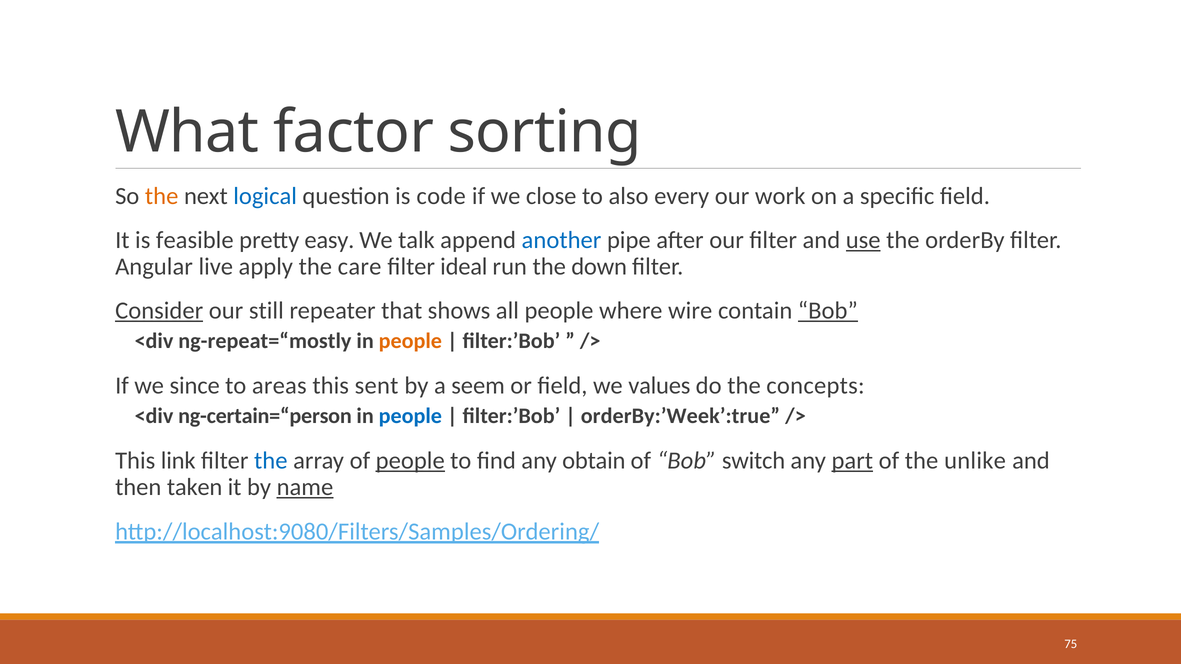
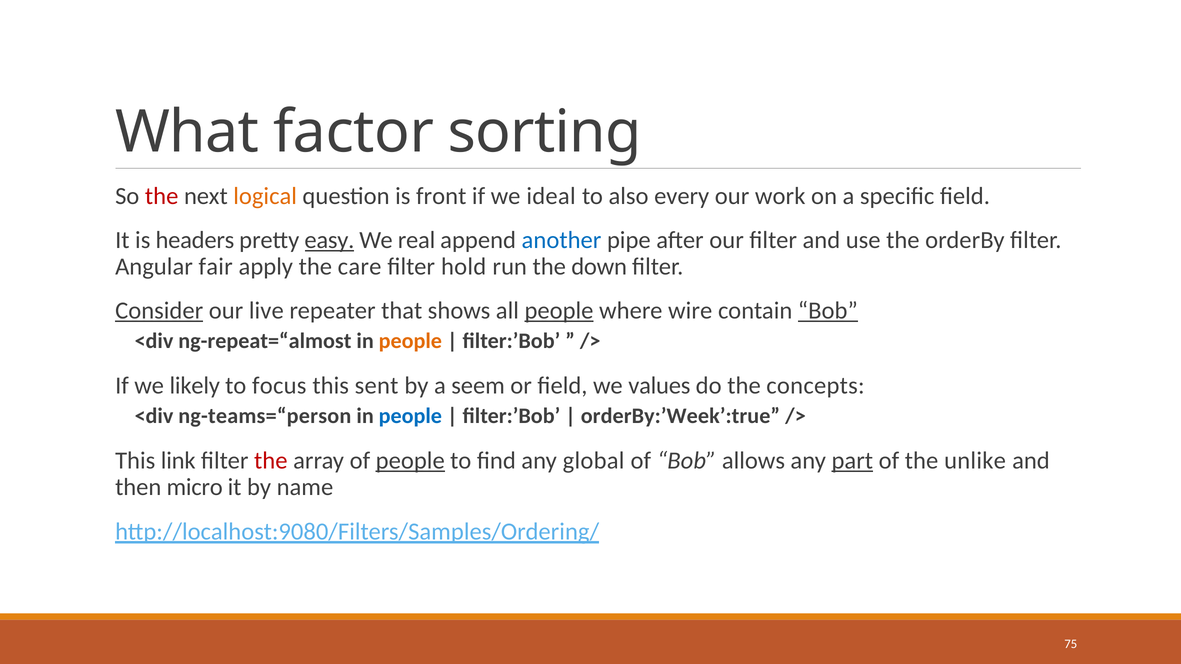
the colour: orange -> red (162, 196)
logical colour: blue -> orange (265, 196)
code: code -> front (441, 196)
close: close -> ideal (551, 196)
feasible: feasible -> headers (195, 240)
easy underline: none -> present (329, 240)
talk: talk -> real (417, 240)
use underline: present -> none (863, 240)
live: live -> fair (216, 267)
ideal: ideal -> hold (464, 267)
still: still -> live (266, 311)
people underline: none -> present (559, 311)
ng-repeat=“mostly: ng-repeat=“mostly -> ng-repeat=“almost (265, 341)
since: since -> likely (195, 386)
areas: areas -> focus (279, 386)
ng-certain=“person: ng-certain=“person -> ng-teams=“person (265, 416)
the colour: blue -> red (271, 461)
obtain: obtain -> global (594, 461)
switch: switch -> allows (753, 461)
taken: taken -> micro (195, 488)
name underline: present -> none (305, 488)
